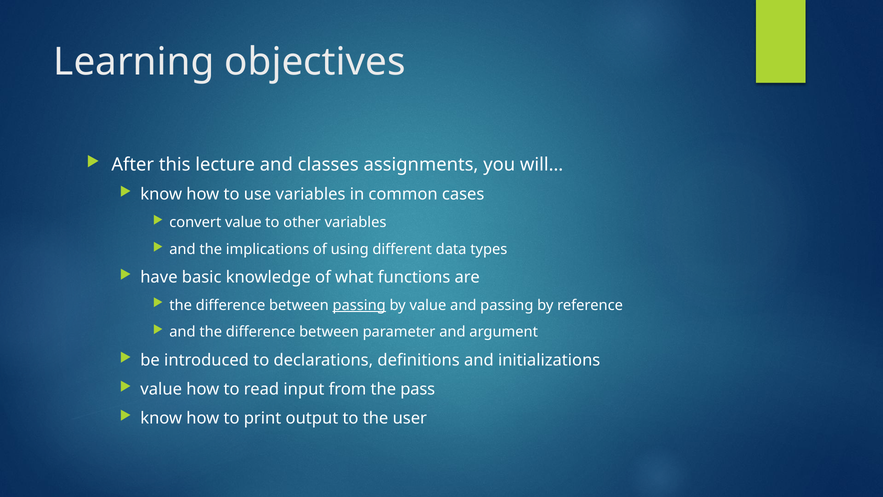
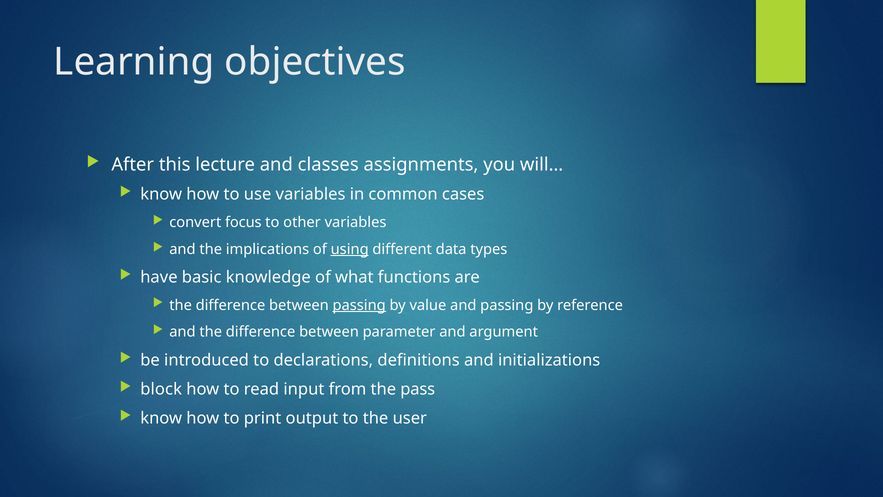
convert value: value -> focus (243, 222)
using underline: none -> present (350, 249)
value: value -> block (161, 389)
